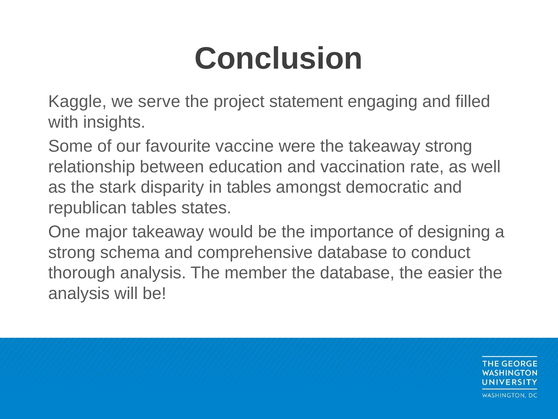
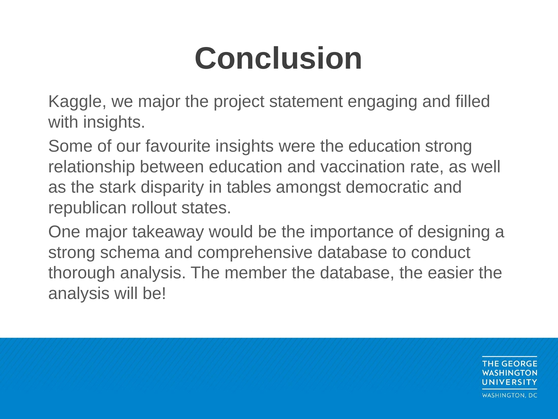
we serve: serve -> major (159, 102)
favourite vaccine: vaccine -> insights (245, 146)
the takeaway: takeaway -> education (385, 146)
republican tables: tables -> rollout (154, 208)
